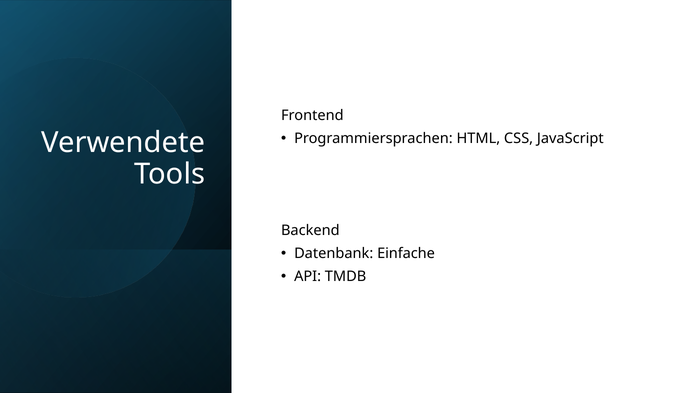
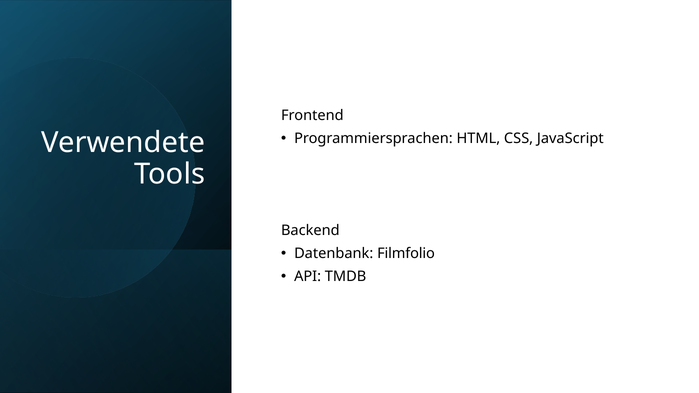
Einfache: Einfache -> Filmfolio (406, 254)
